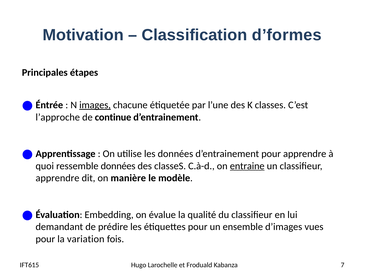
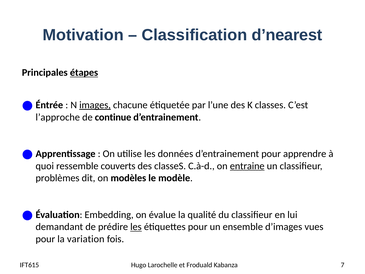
d’formes: d’formes -> d’nearest (287, 35)
étapes underline: none -> present (84, 72)
ressemble données: données -> couverts (118, 166)
apprendre: apprendre -> problèmes (58, 178)
manière: manière -> modèles (128, 178)
les underline: none -> present (136, 227)
